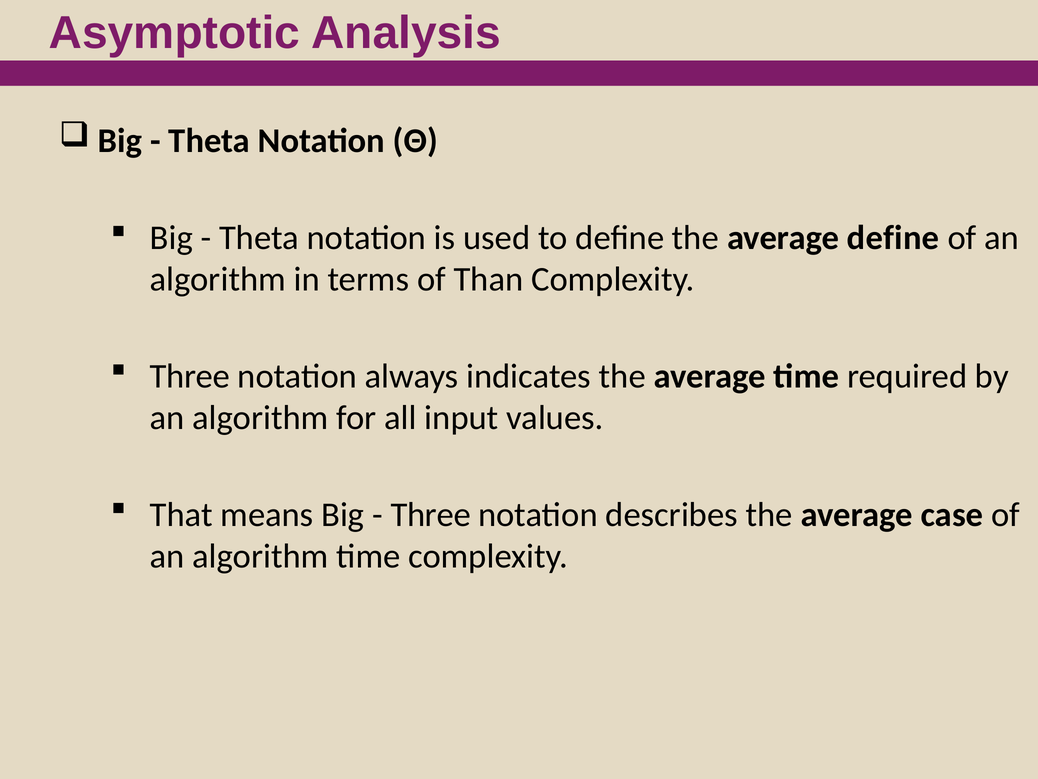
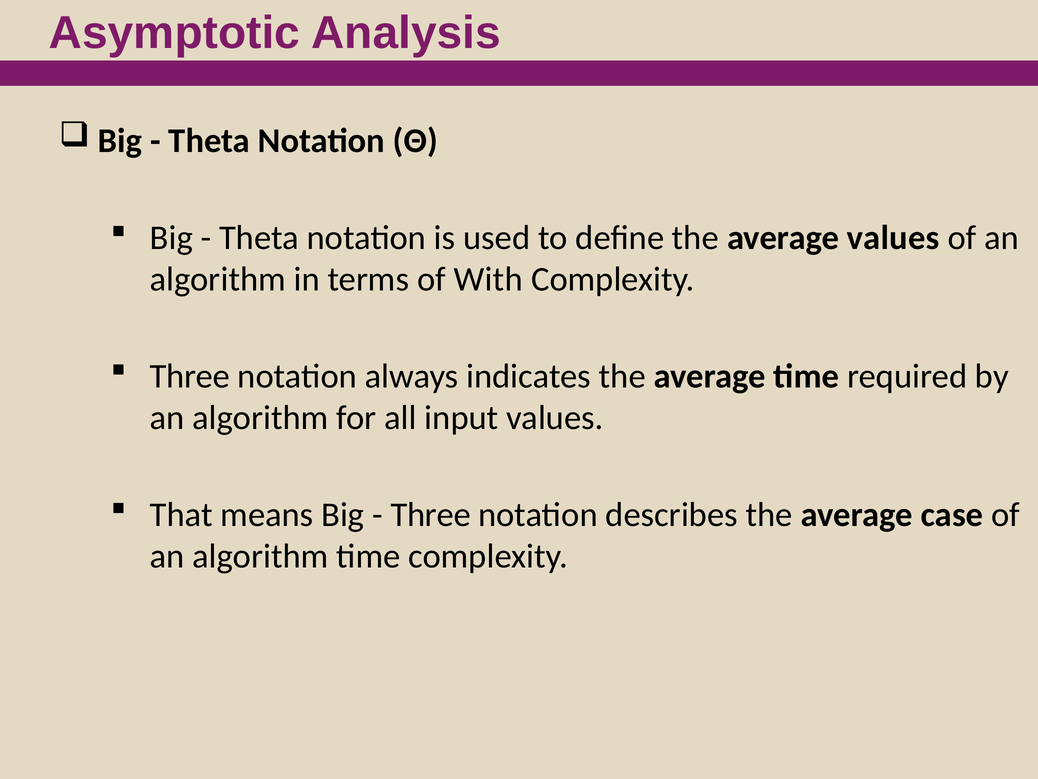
average define: define -> values (893, 238)
Than: Than -> With (488, 279)
